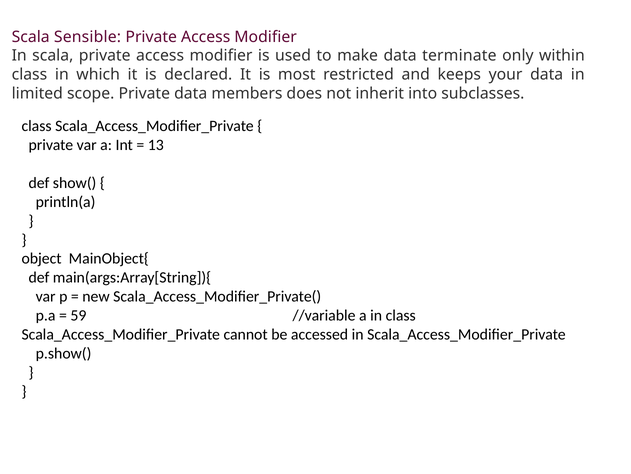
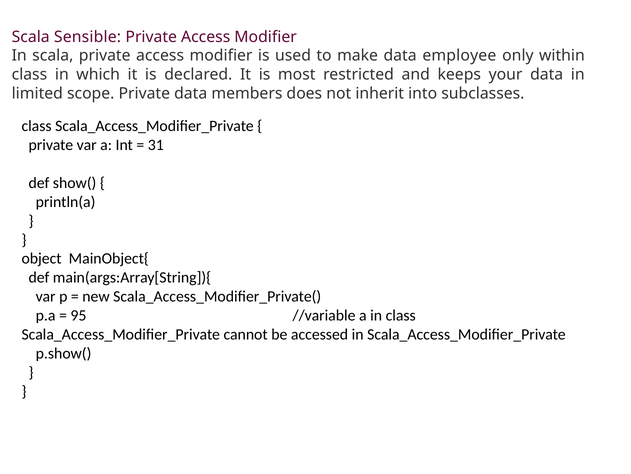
terminate: terminate -> employee (459, 56)
13: 13 -> 31 (156, 145)
59: 59 -> 95 (78, 315)
